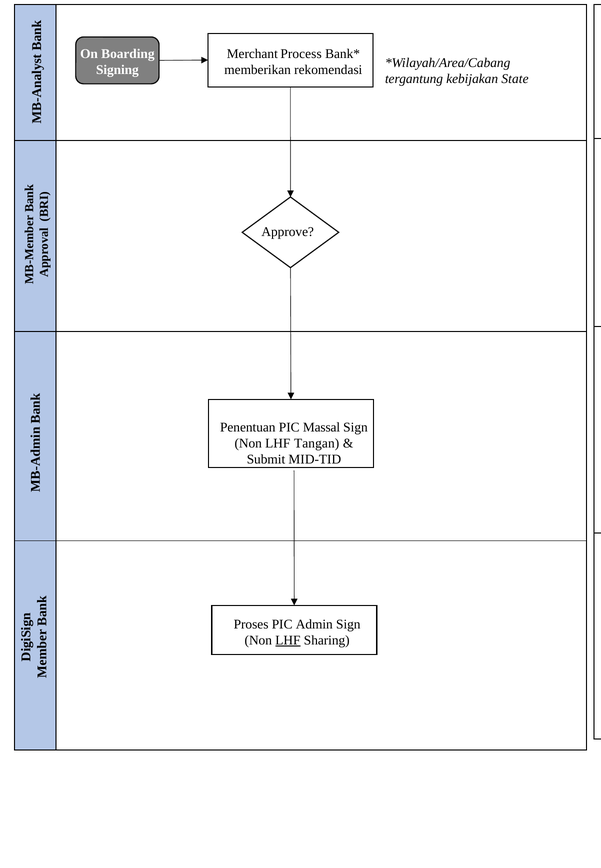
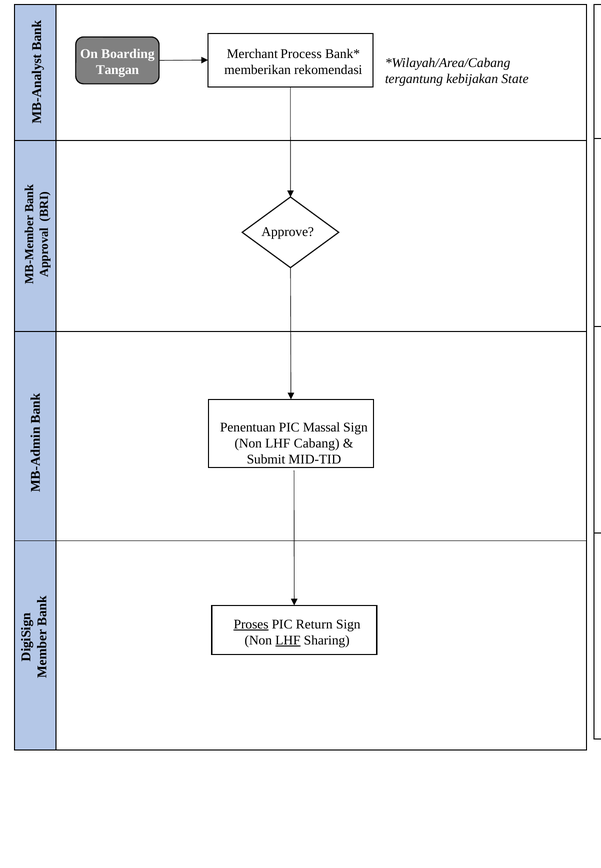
Signing: Signing -> Tangan (117, 70)
LHF Tangan: Tangan -> Cabang (317, 443)
Proses underline: none -> present (251, 624)
PIC Admin: Admin -> Return (314, 624)
